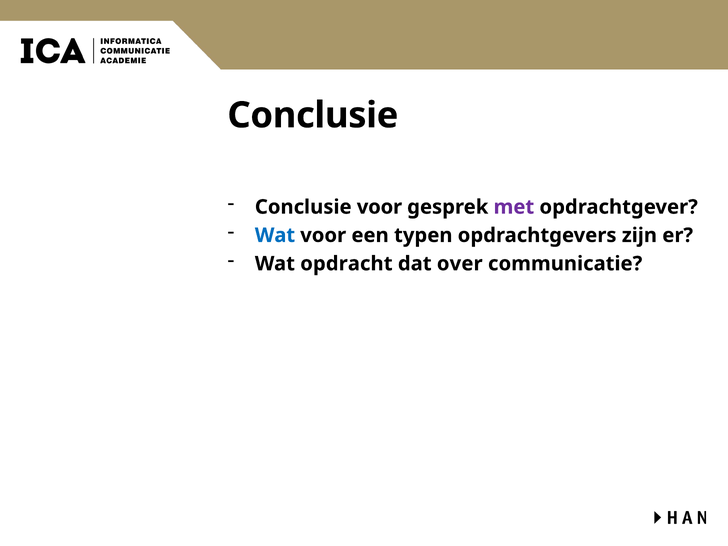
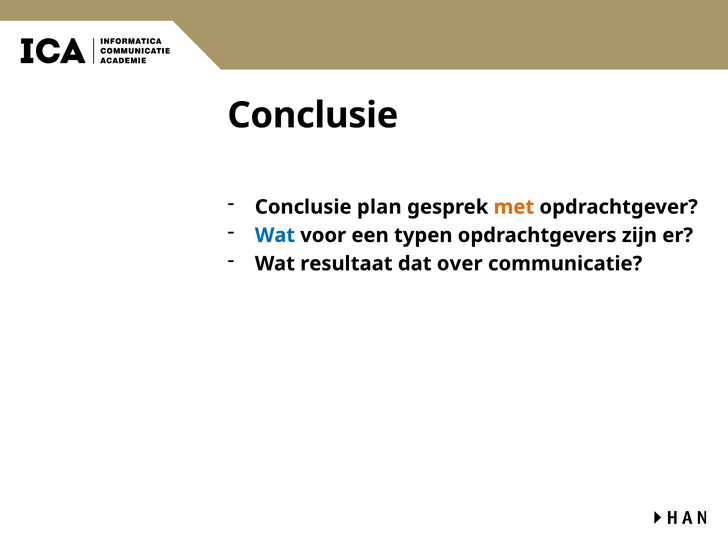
Conclusie voor: voor -> plan (379, 207)
met colour: purple -> orange (514, 207)
opdracht: opdracht -> resultaat (346, 264)
